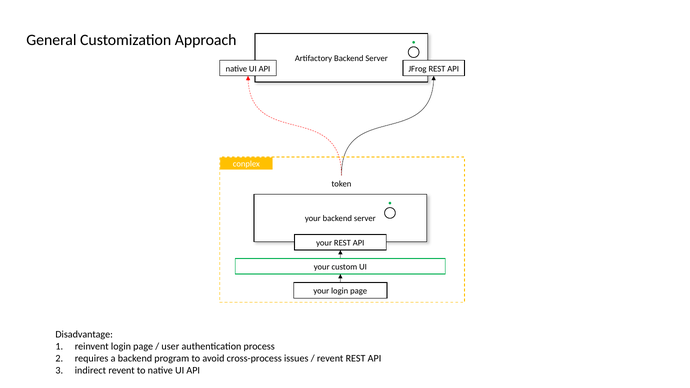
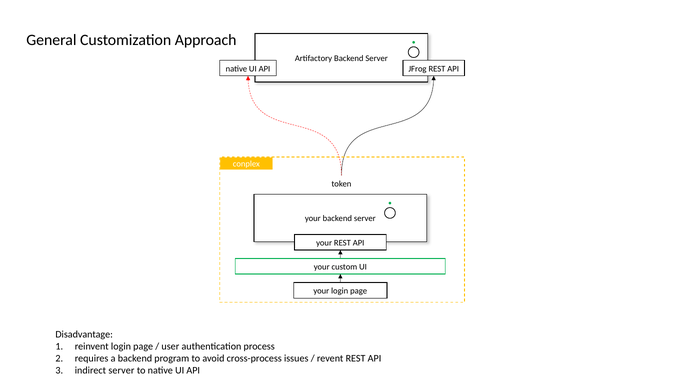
indirect revent: revent -> server (121, 371)
